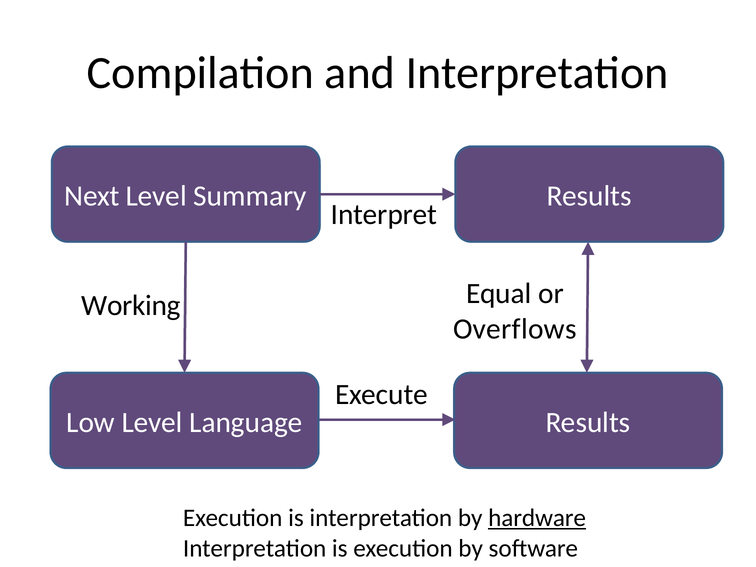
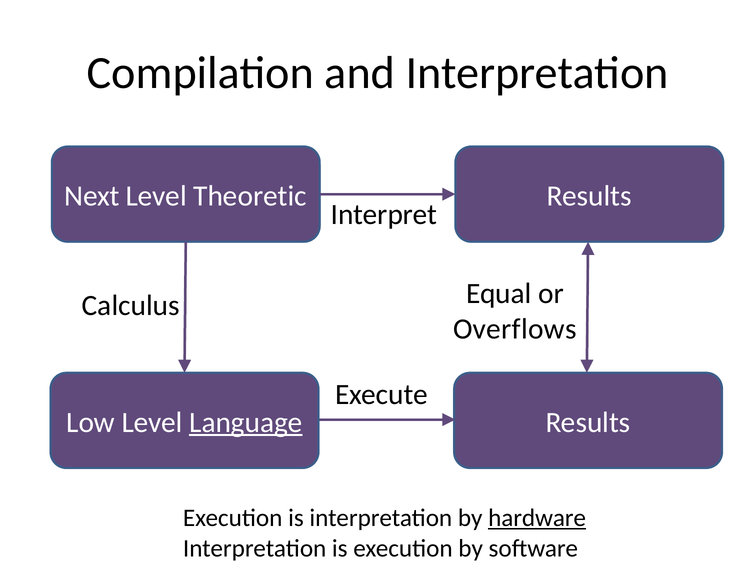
Summary: Summary -> Theoretic (250, 196)
Working: Working -> Calculus (131, 305)
Language underline: none -> present (246, 422)
